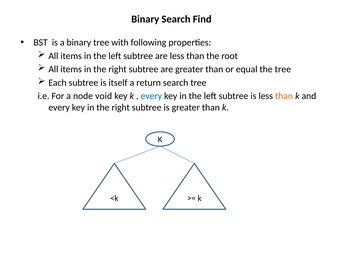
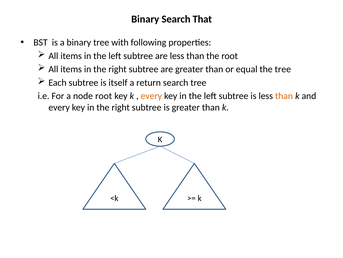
Find: Find -> That (202, 19)
node void: void -> root (104, 96)
every colour: blue -> orange (151, 96)
